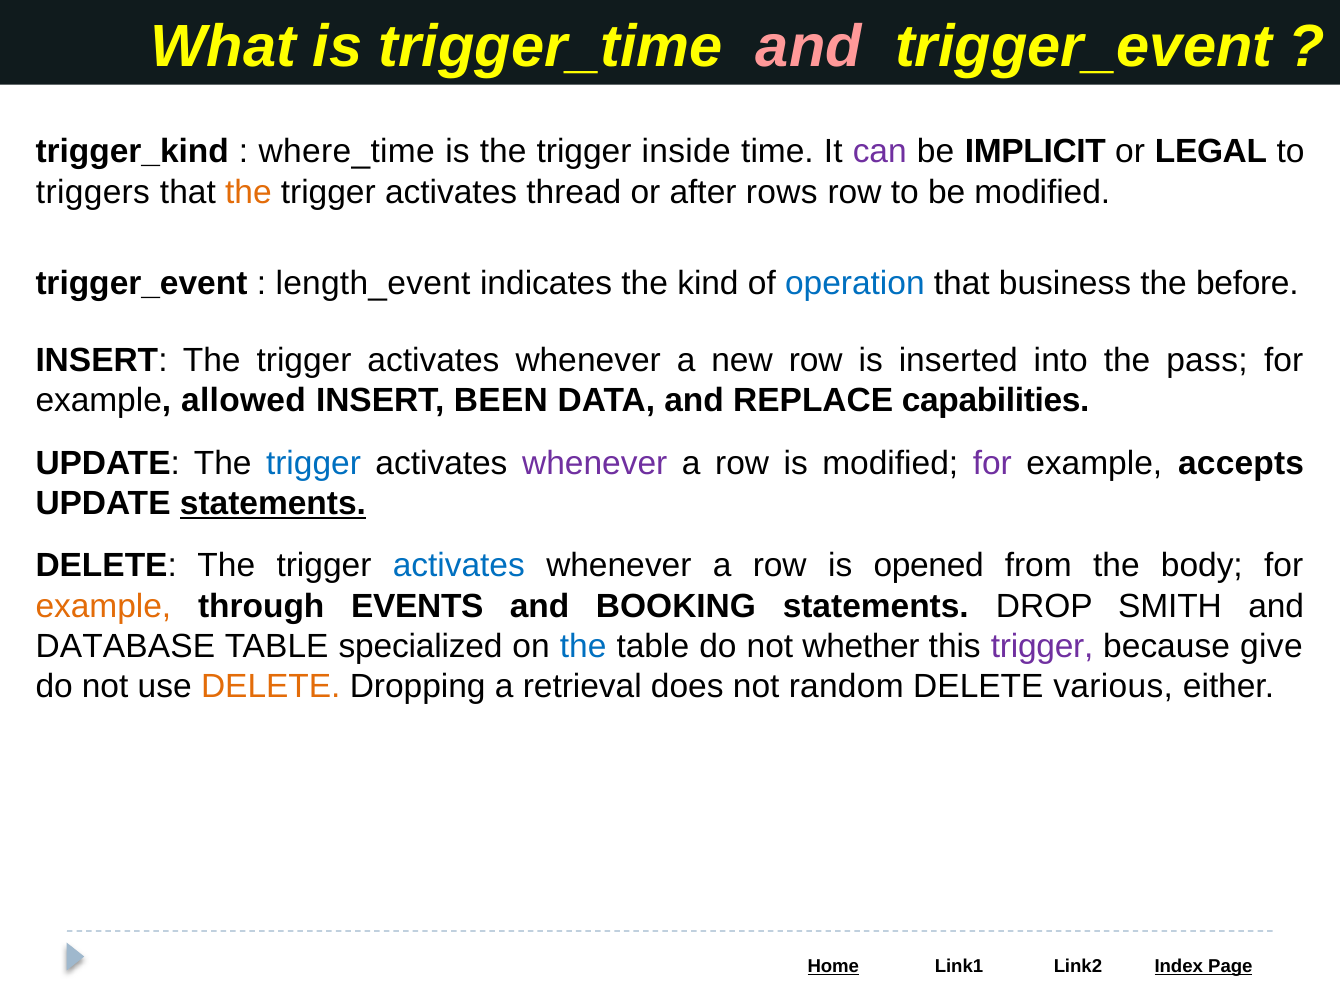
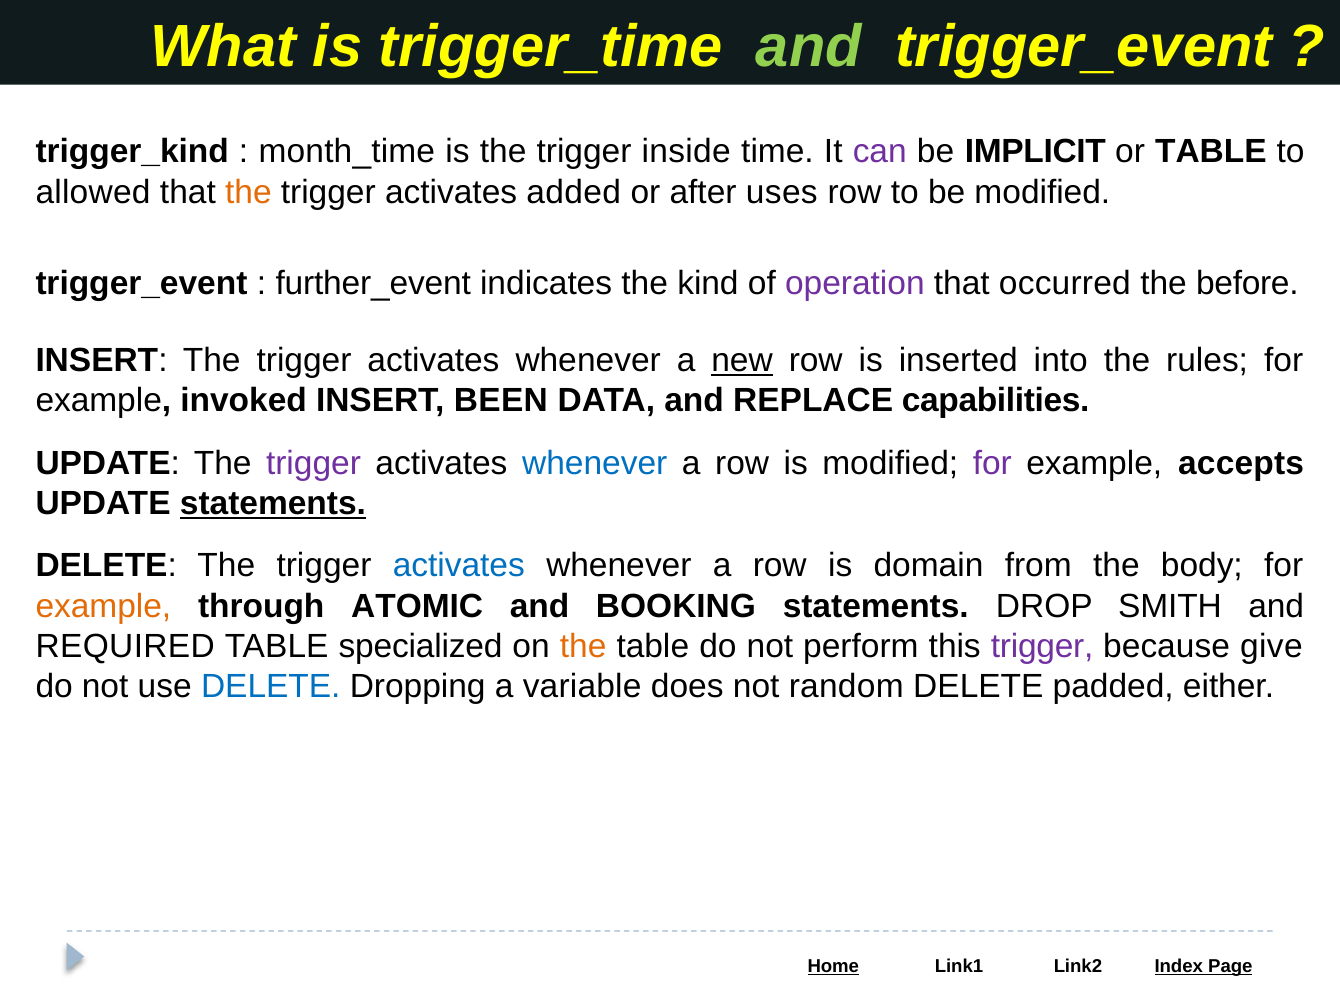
and colour: pink -> light green (809, 46)
where_time: where_time -> month_time (347, 152)
or LEGAL: LEGAL -> TABLE (1211, 152)
triggers: triggers -> allowed (93, 192)
thread: thread -> added (574, 192)
rows: rows -> uses (782, 192)
length_event: length_event -> further_event (373, 284)
operation colour: blue -> purple (855, 284)
business: business -> occurred (1065, 284)
new underline: none -> present (742, 360)
pass: pass -> rules (1207, 360)
allowed: allowed -> invoked (244, 400)
trigger colour: blue -> purple (313, 463)
whenever colour: purple -> blue (595, 463)
opened: opened -> domain (928, 566)
EVENTS: EVENTS -> ATOMIC (417, 606)
DATABASE: DATABASE -> REQUIRED (125, 646)
the colour: blue -> orange (583, 646)
whether: whether -> perform (861, 646)
DELETE colour: orange -> blue (271, 686)
retrieval: retrieval -> variable (582, 686)
various: various -> padded (1113, 686)
